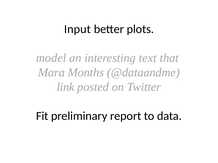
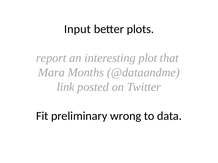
model: model -> report (51, 58)
text: text -> plot (148, 58)
report: report -> wrong (126, 116)
